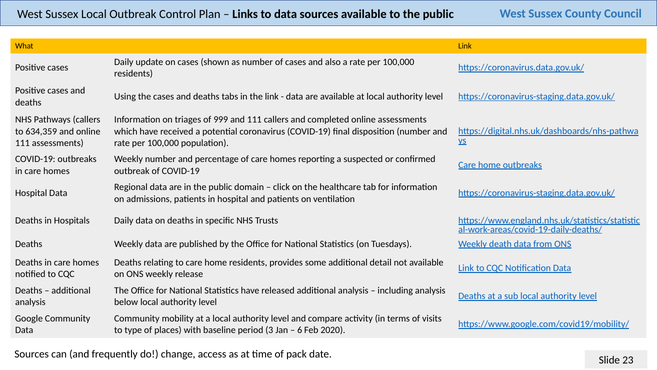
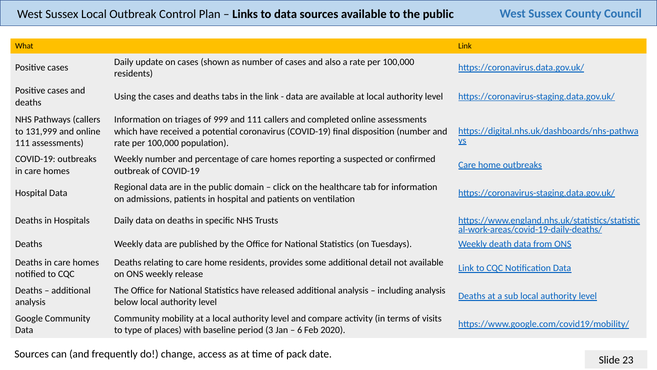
634,359: 634,359 -> 131,999 (41, 131)
